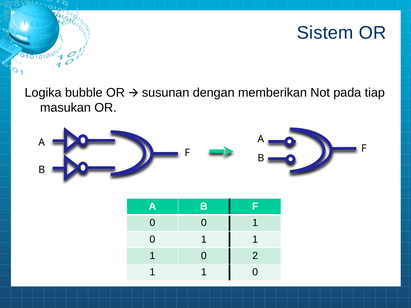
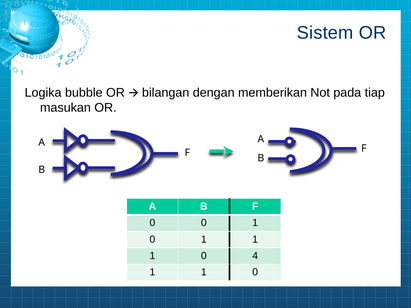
susunan: susunan -> bilangan (166, 93)
2: 2 -> 4 (255, 256)
